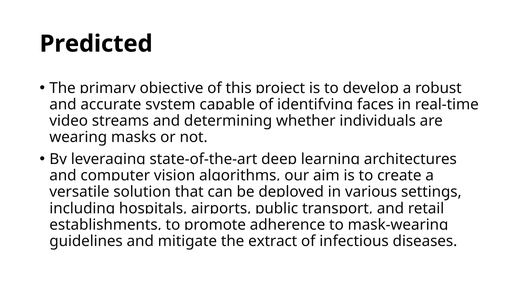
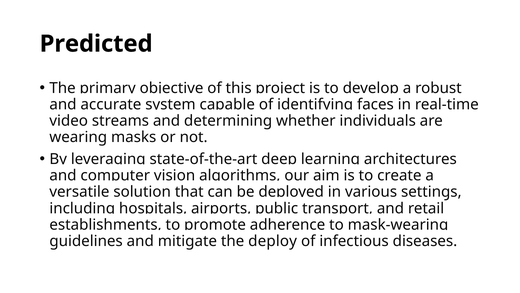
extract: extract -> deploy (273, 241)
